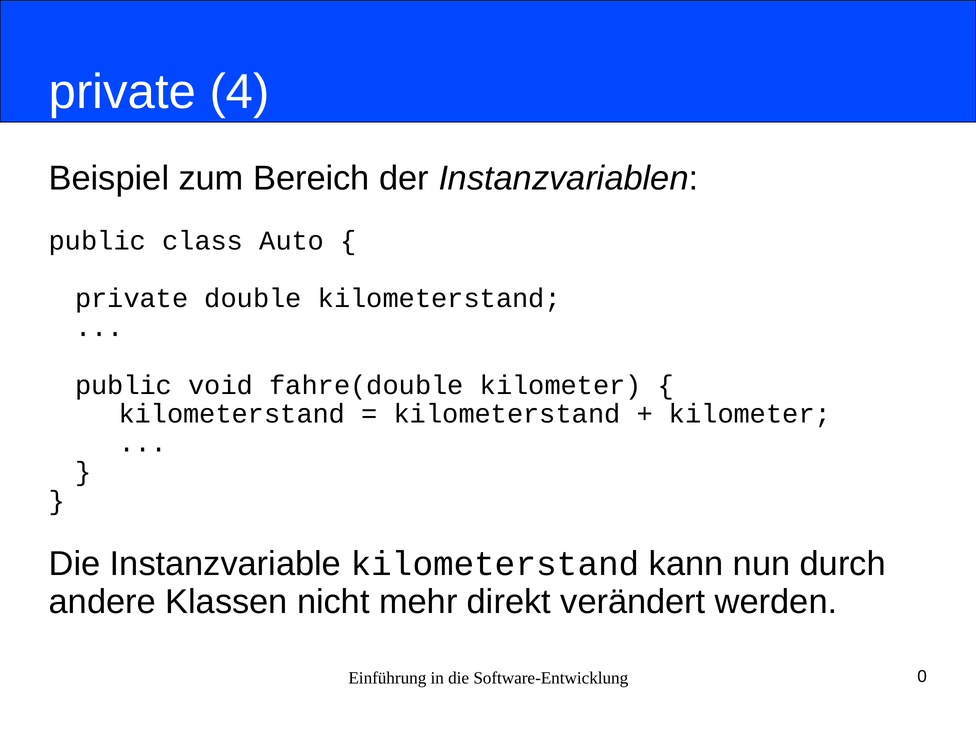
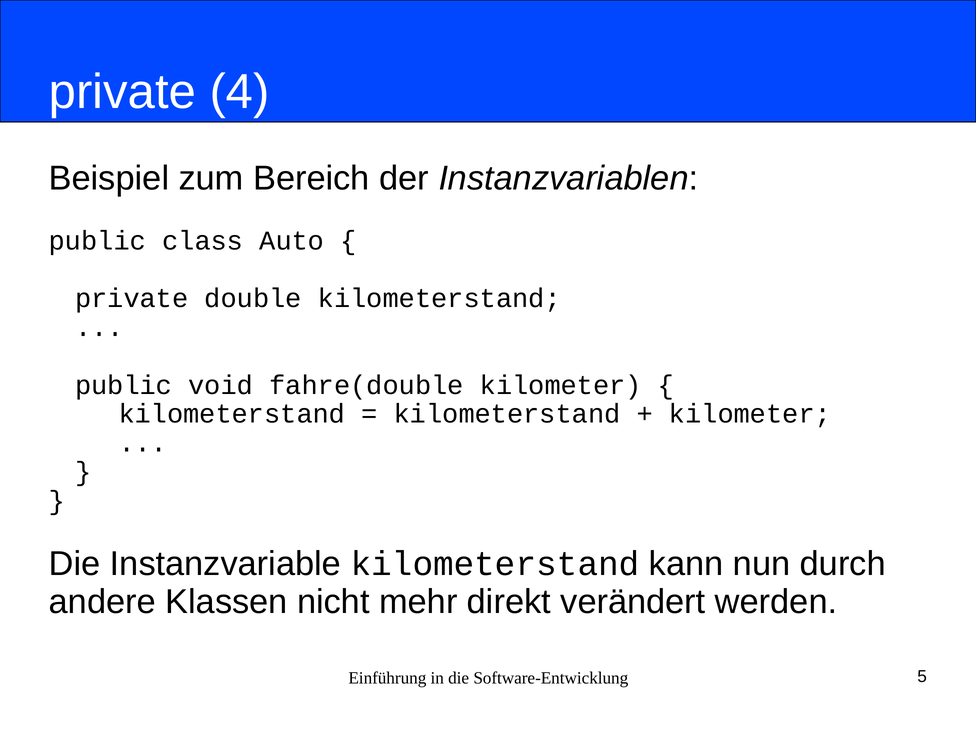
0: 0 -> 5 (922, 676)
